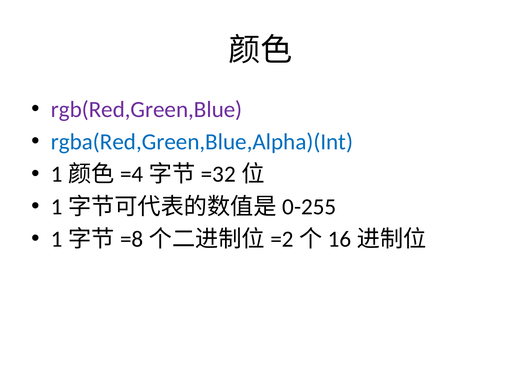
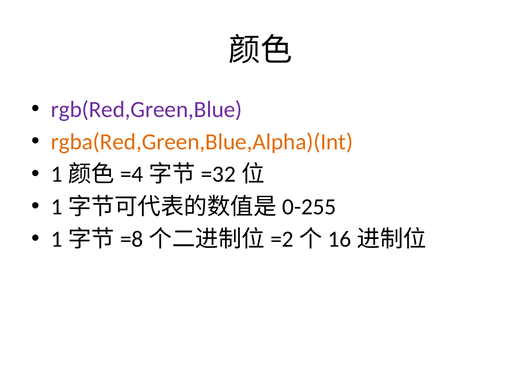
rgba(Red,Green,Blue,Alpha)(Int colour: blue -> orange (202, 142)
